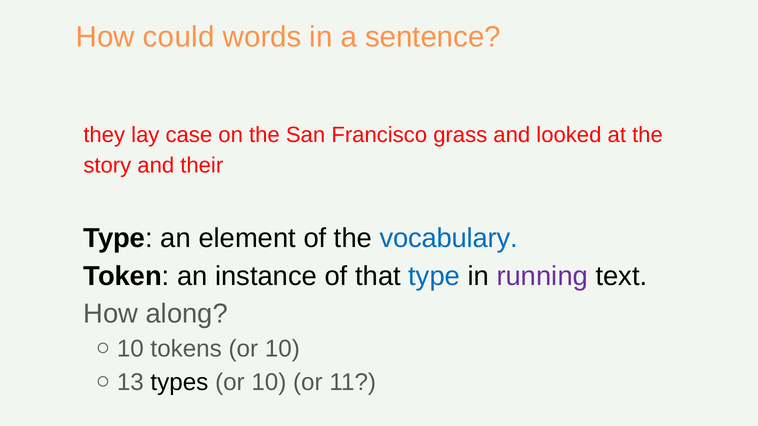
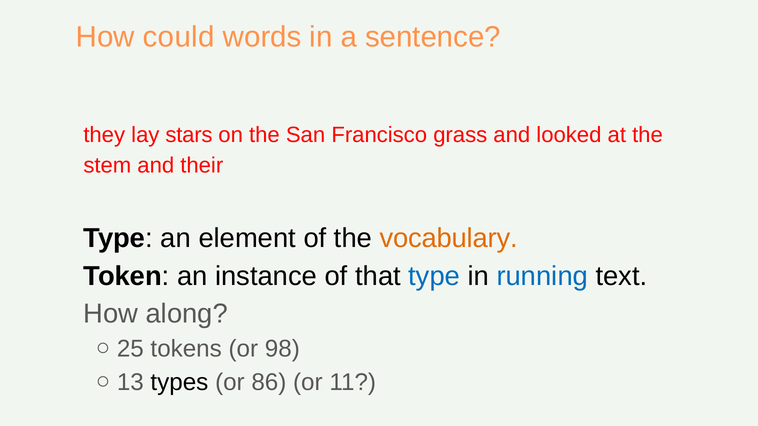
case: case -> stars (189, 135)
story: story -> stem (107, 166)
vocabulary colour: blue -> orange (449, 239)
running colour: purple -> blue (542, 276)
10: 10 -> 25 (130, 349)
tokens or 10: 10 -> 98 (282, 349)
10: 10 -> 86 (269, 382)
